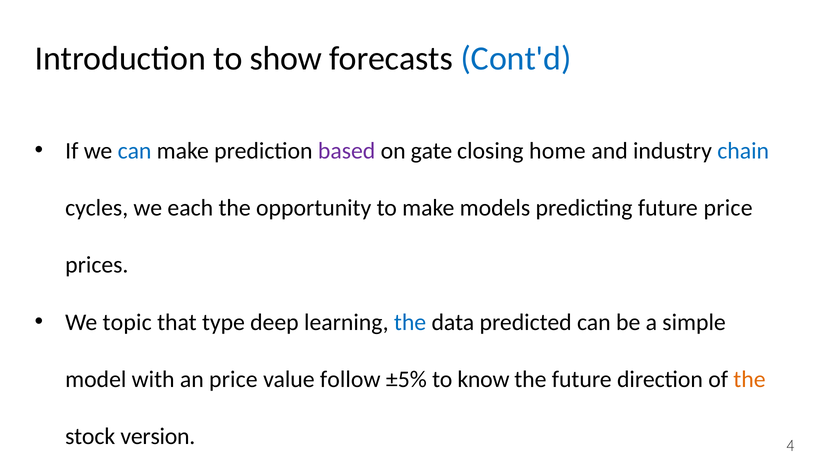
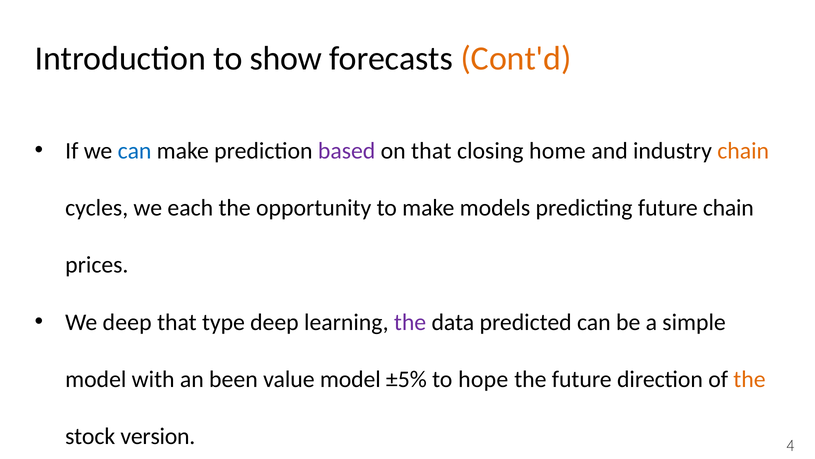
Cont'd colour: blue -> orange (516, 59)
on gate: gate -> that (431, 151)
chain colour: blue -> orange (743, 151)
future price: price -> chain (728, 208)
We topic: topic -> deep (127, 322)
the colour: blue -> purple (410, 322)
an price: price -> been (233, 379)
value follow: follow -> model (350, 379)
know: know -> hope (483, 379)
